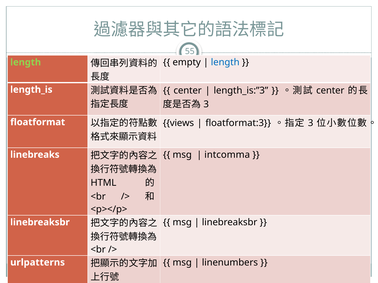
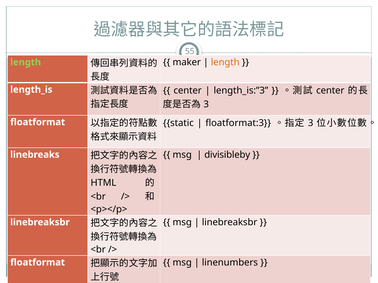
empty: empty -> maker (187, 62)
length colour: blue -> orange (225, 62)
views: views -> static (178, 123)
intcomma: intcomma -> divisibleby (227, 155)
urlpatterns: urlpatterns -> floatformat (38, 263)
